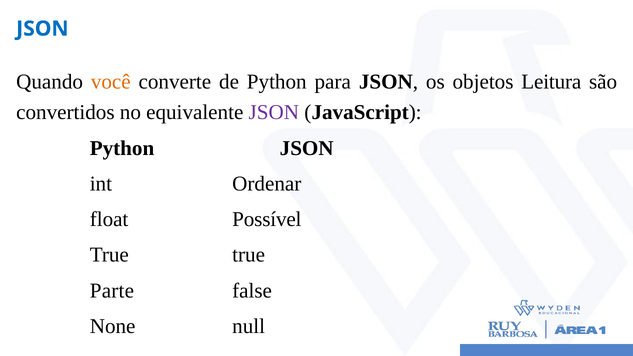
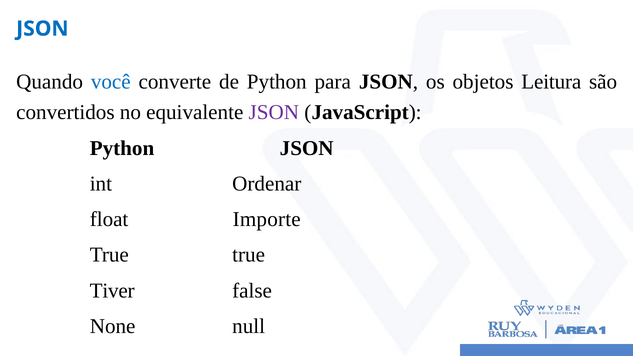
você colour: orange -> blue (111, 82)
Possível: Possível -> Importe (267, 219)
Parte: Parte -> Tiver (112, 291)
